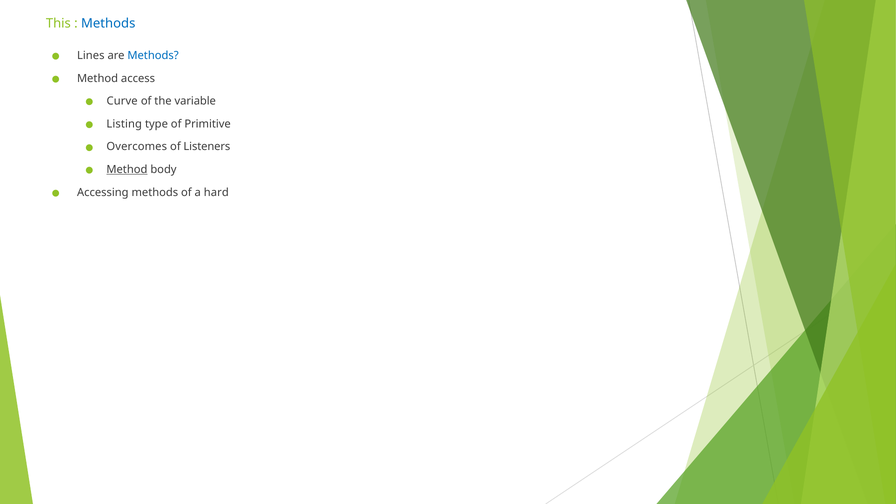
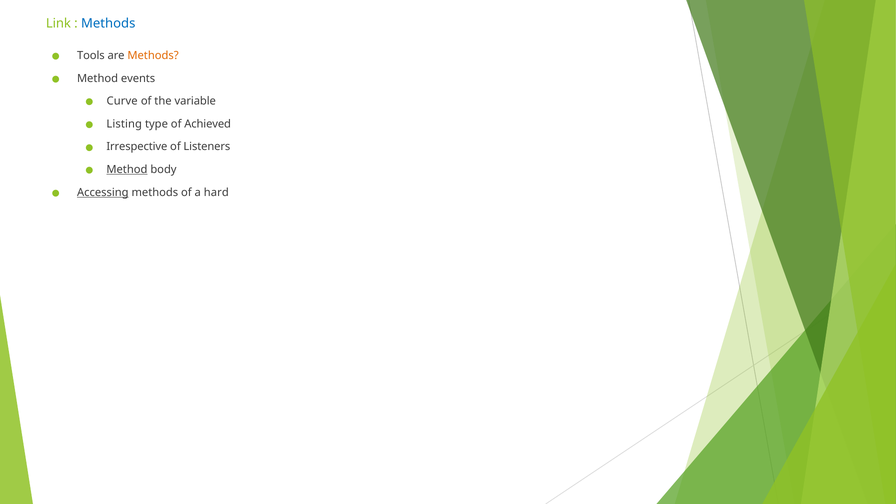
This: This -> Link (58, 23)
Lines: Lines -> Tools (91, 56)
Methods colour: blue -> orange (153, 56)
access: access -> events (138, 78)
Primitive: Primitive -> Achieved (208, 124)
Overcomes: Overcomes -> Irrespective (137, 147)
Accessing underline: none -> present (103, 192)
